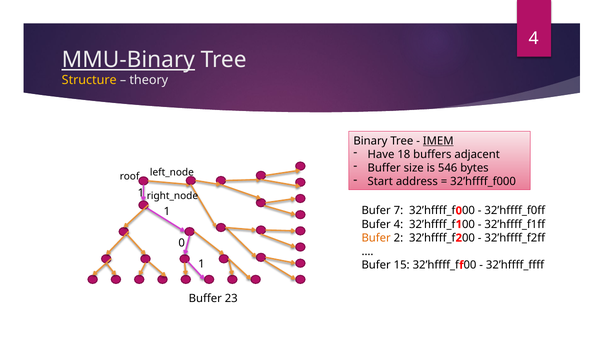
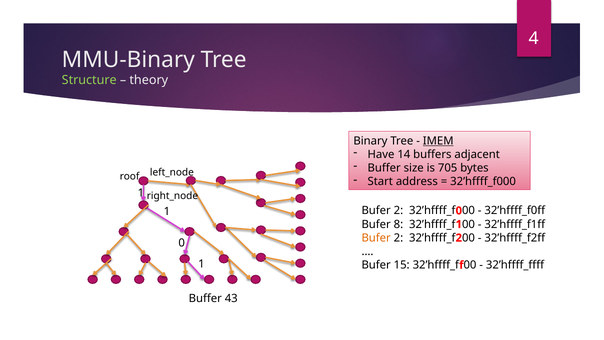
MMU-Binary underline: present -> none (128, 60)
Structure colour: yellow -> light green (89, 80)
18: 18 -> 14 (404, 154)
546: 546 -> 705 (448, 168)
7: 7 -> 2 (398, 211)
Bufer 4: 4 -> 8 (398, 224)
23: 23 -> 43 (231, 298)
